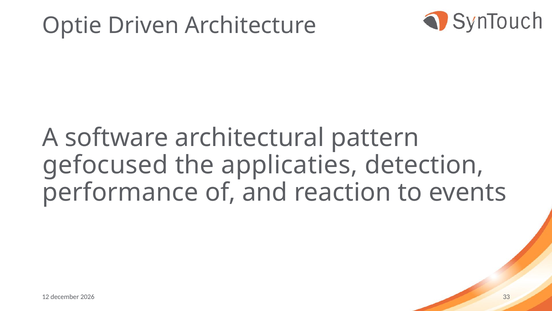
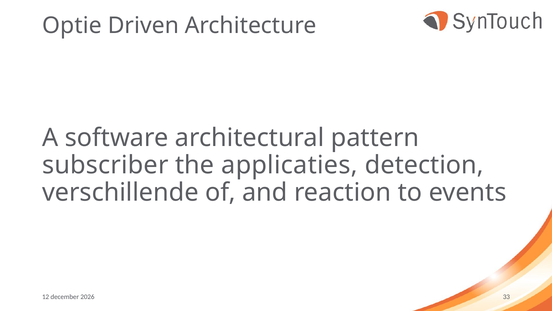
gefocused: gefocused -> subscriber (105, 165)
performance: performance -> verschillende (120, 192)
